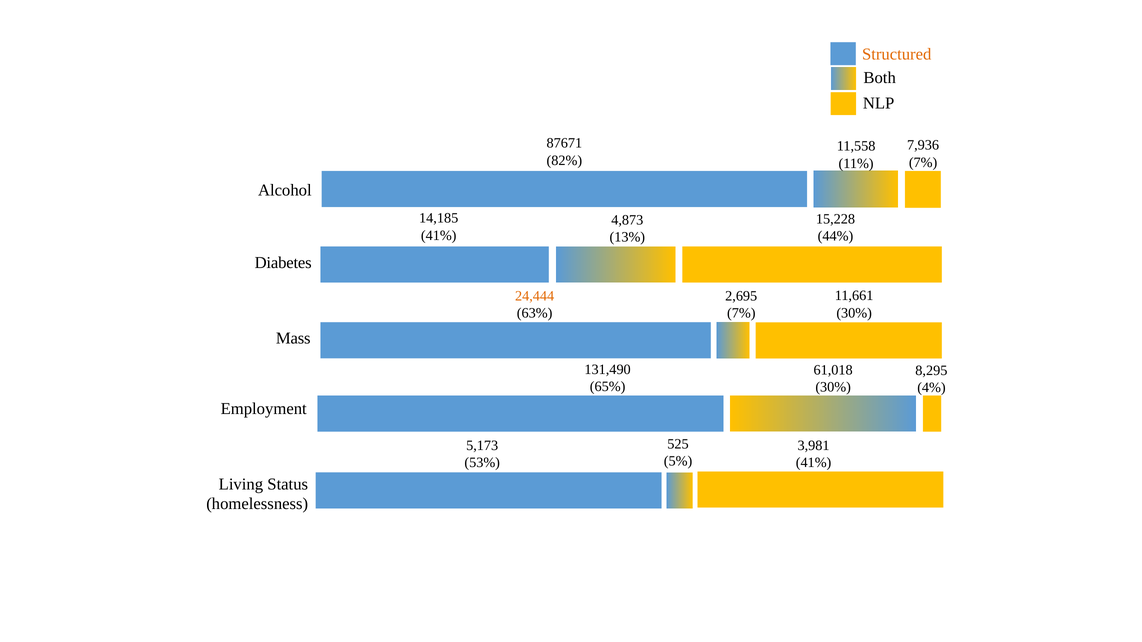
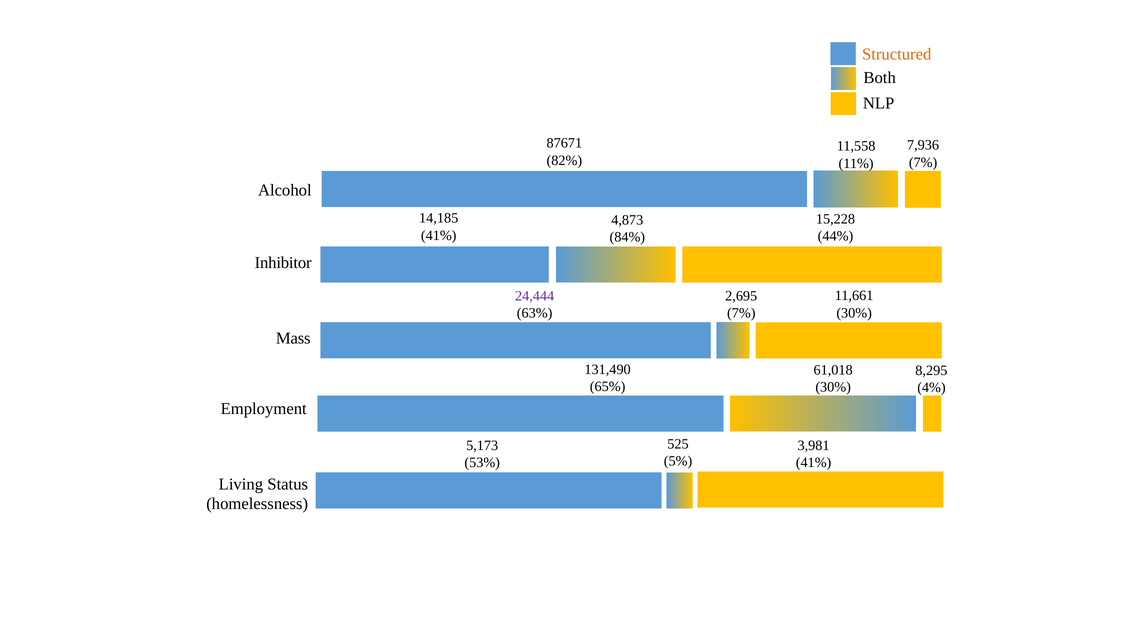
13%: 13% -> 84% (627, 237)
Diabetes: Diabetes -> Inhibitor (283, 263)
24,444 colour: orange -> purple (535, 296)
